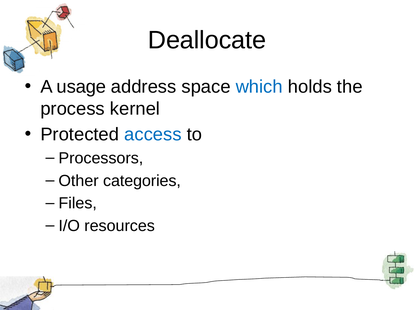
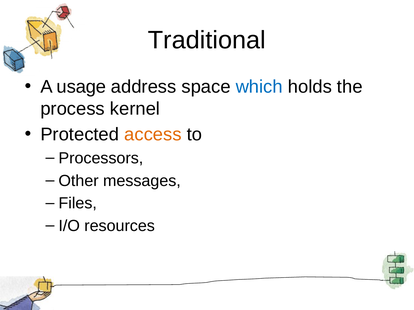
Deallocate: Deallocate -> Traditional (207, 40)
access colour: blue -> orange (153, 135)
categories: categories -> messages (142, 181)
